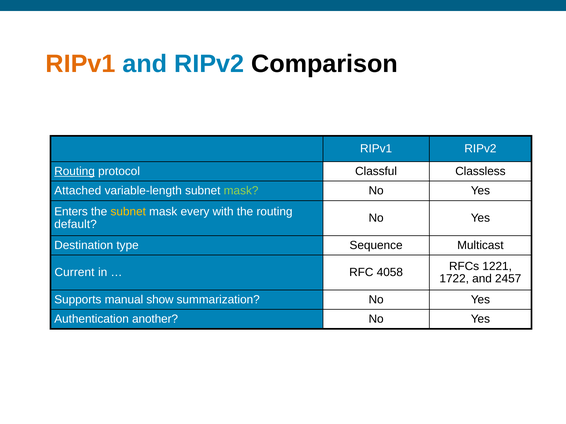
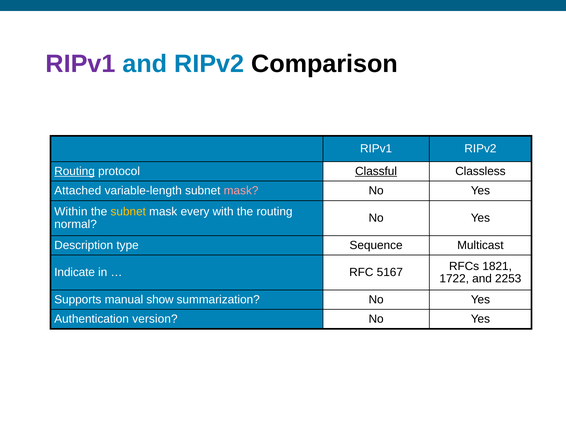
RIPv1 colour: orange -> purple (81, 64)
Classful underline: none -> present (376, 172)
mask colour: light green -> pink (241, 191)
Enters: Enters -> Within (71, 212)
default: default -> normal (76, 224)
Destination: Destination -> Description (84, 245)
1221: 1221 -> 1821 (497, 266)
Current: Current -> Indicate (75, 273)
4058: 4058 -> 5167 (390, 273)
2457: 2457 -> 2253 (508, 279)
another: another -> version (155, 319)
